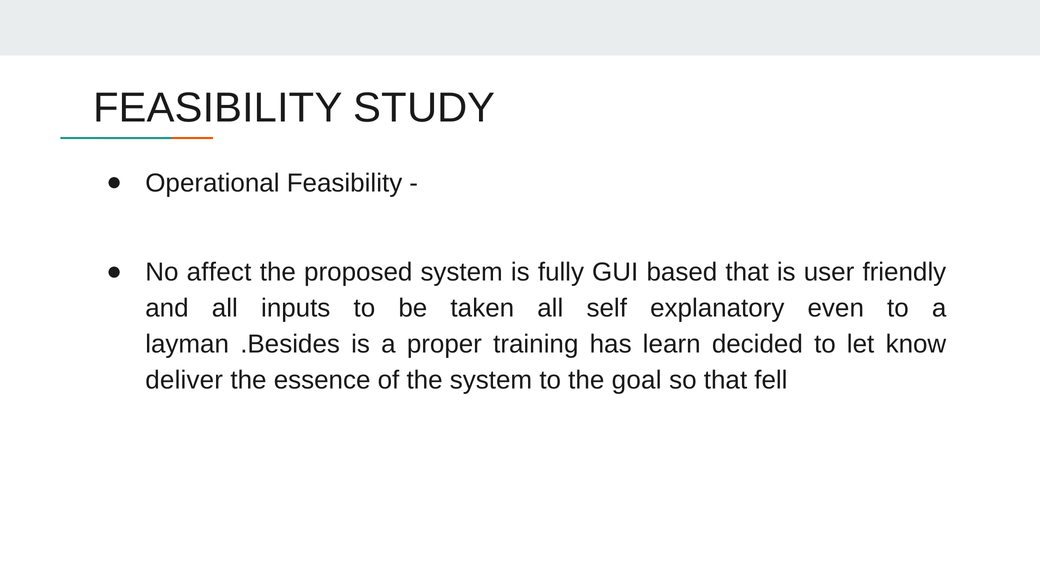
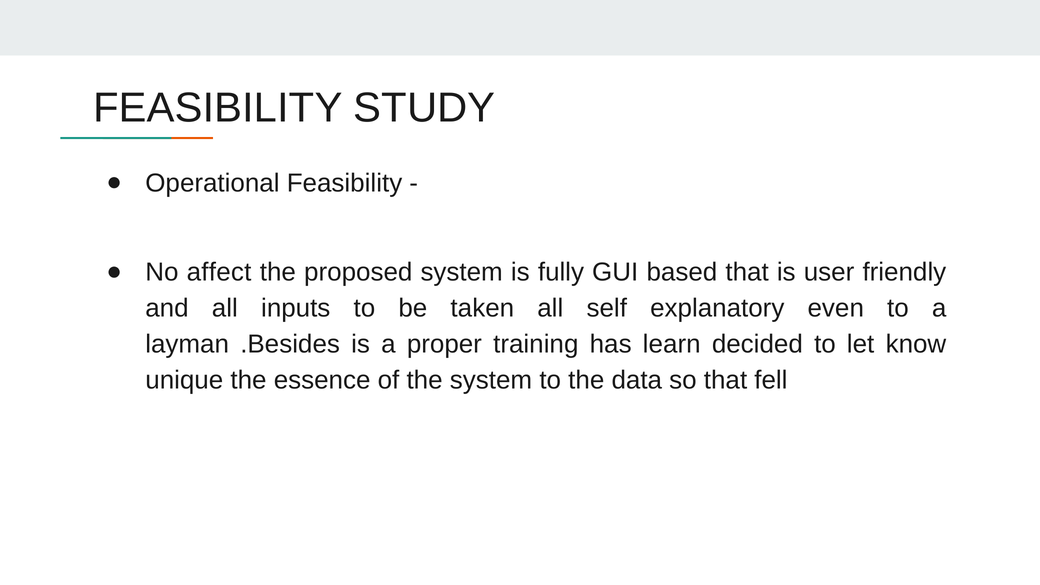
deliver: deliver -> unique (184, 380)
goal: goal -> data (637, 380)
